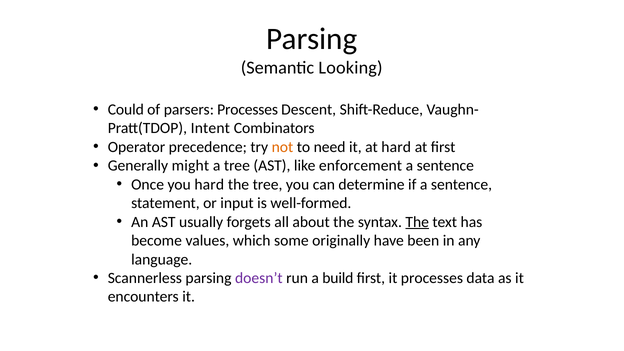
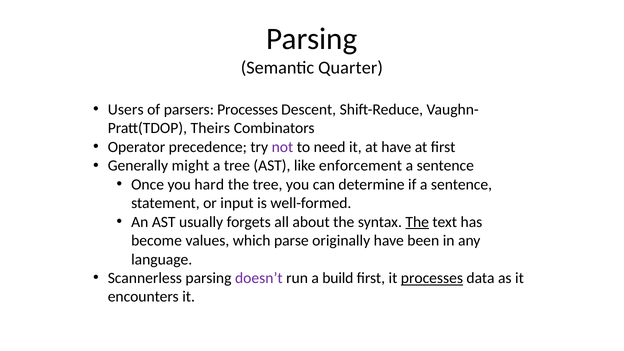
Looking: Looking -> Quarter (351, 68)
Could: Could -> Users (126, 110)
Intent: Intent -> Theirs (210, 128)
not colour: orange -> purple (282, 147)
at hard: hard -> have (396, 147)
some: some -> parse (291, 241)
processes underline: none -> present (432, 278)
